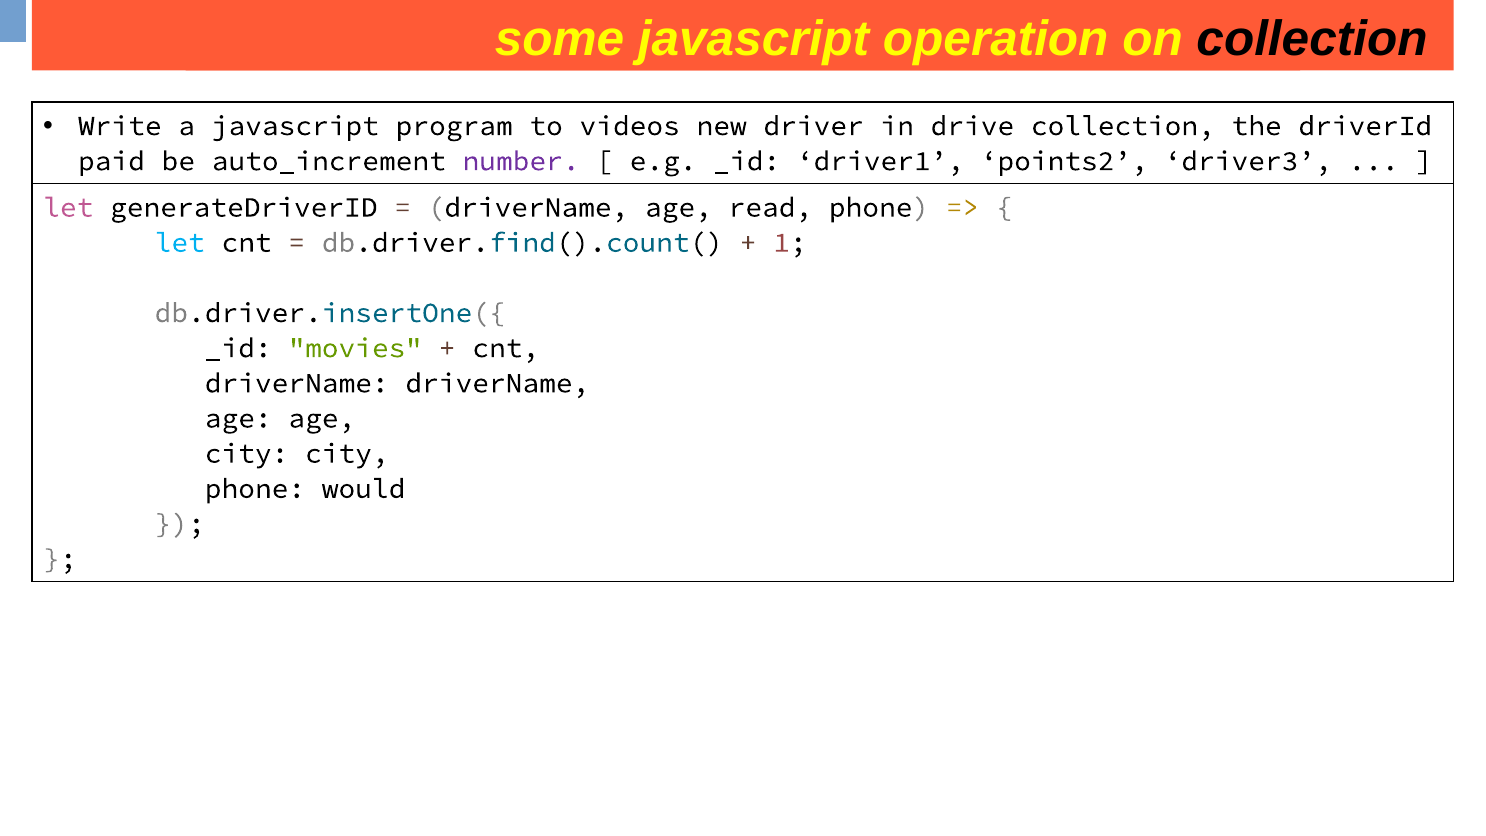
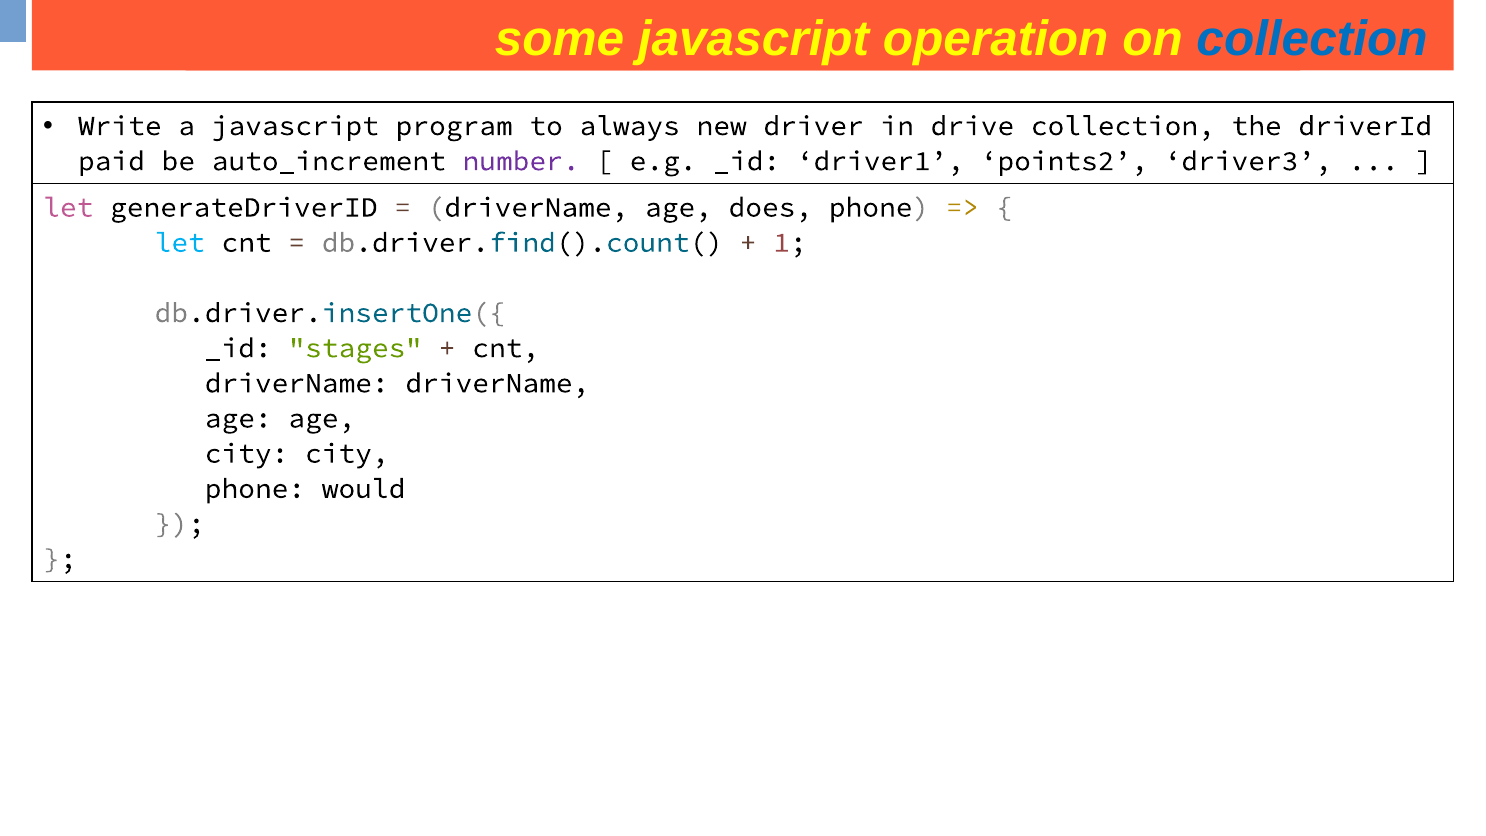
collection colour: black -> blue (1312, 39)
videos: videos -> always (630, 126)
read: read -> does (770, 207)
movies: movies -> stages (355, 348)
